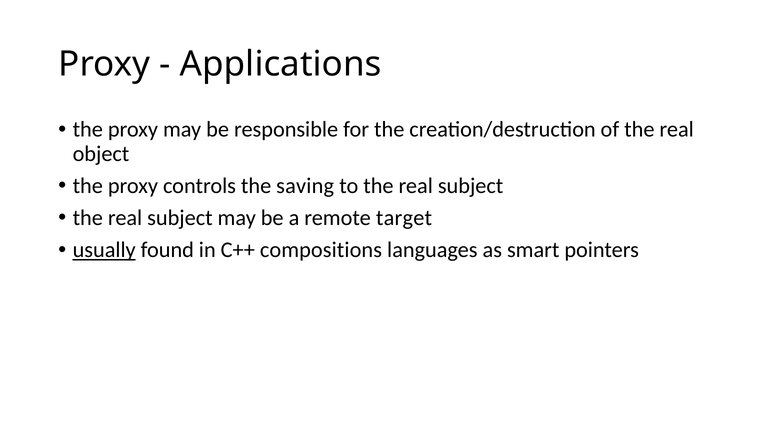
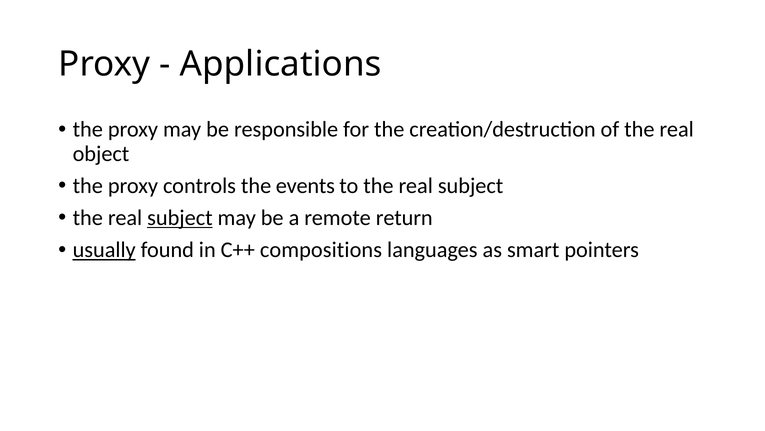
saving: saving -> events (305, 186)
subject underline: none -> present (180, 218)
target: target -> return (404, 218)
